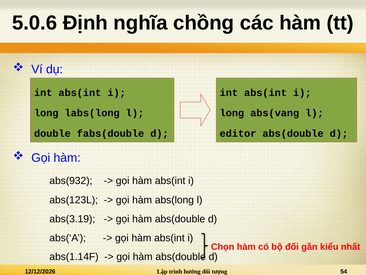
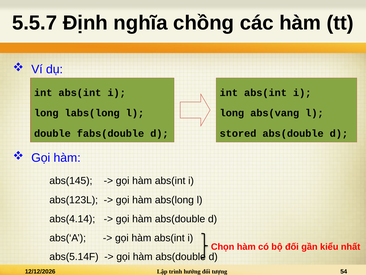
5.0.6: 5.0.6 -> 5.5.7 (35, 23)
editor: editor -> stored (238, 133)
abs(932: abs(932 -> abs(145 (71, 180)
abs(3.19: abs(3.19 -> abs(4.14 (72, 219)
abs(1.14F: abs(1.14F -> abs(5.14F (74, 256)
